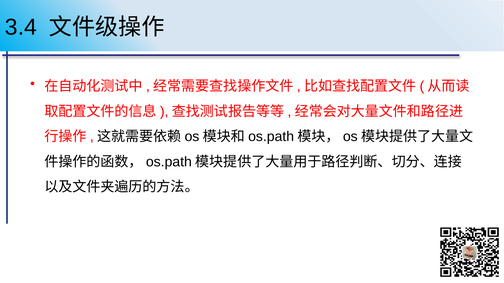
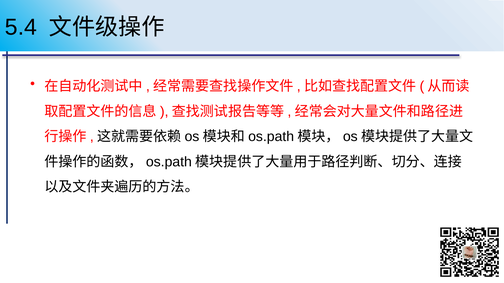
3.4: 3.4 -> 5.4 (21, 27)
